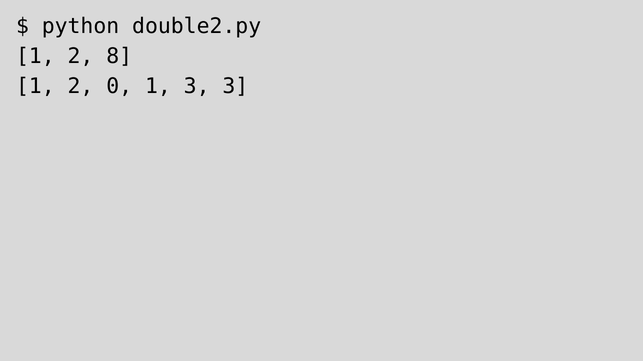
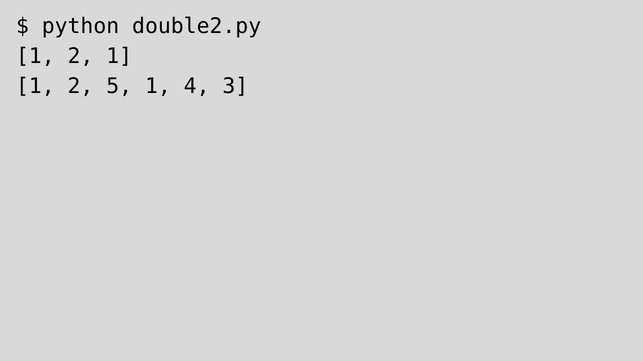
2 8: 8 -> 1 (119, 56)
0: 0 -> 5 (119, 86)
1 3: 3 -> 4 (197, 86)
